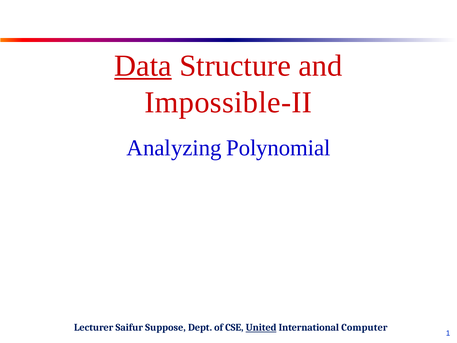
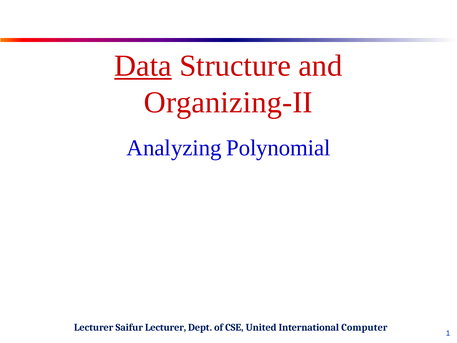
Impossible-II: Impossible-II -> Organizing-II (228, 102)
Saifur Suppose: Suppose -> Lecturer (166, 327)
United underline: present -> none (261, 327)
